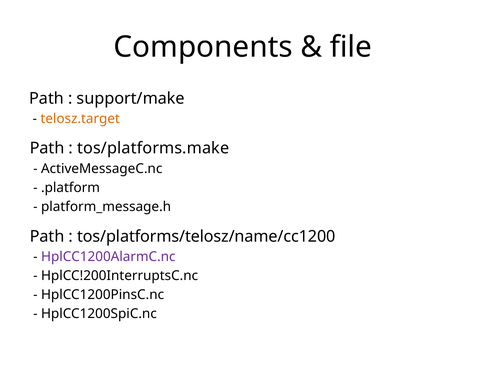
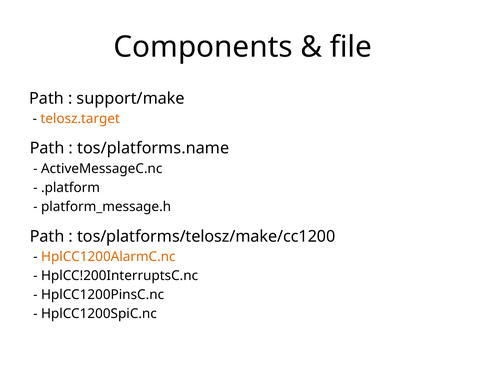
tos/platforms.make: tos/platforms.make -> tos/platforms.name (153, 148)
tos/platforms/telosz/name/cc1200: tos/platforms/telosz/name/cc1200 -> tos/platforms/telosz/make/cc1200 (206, 236)
HplCC1200AlarmC.nc colour: purple -> orange (108, 256)
